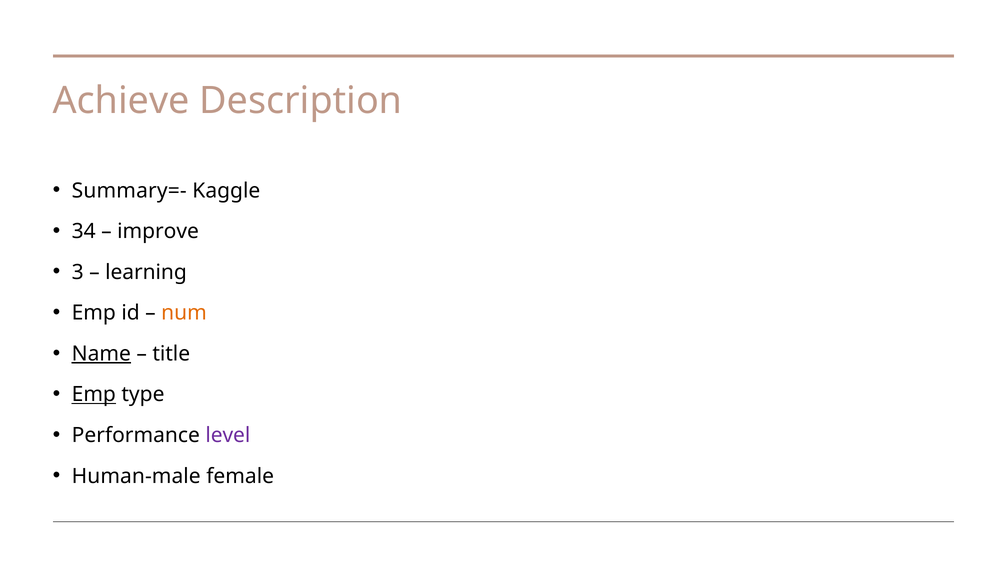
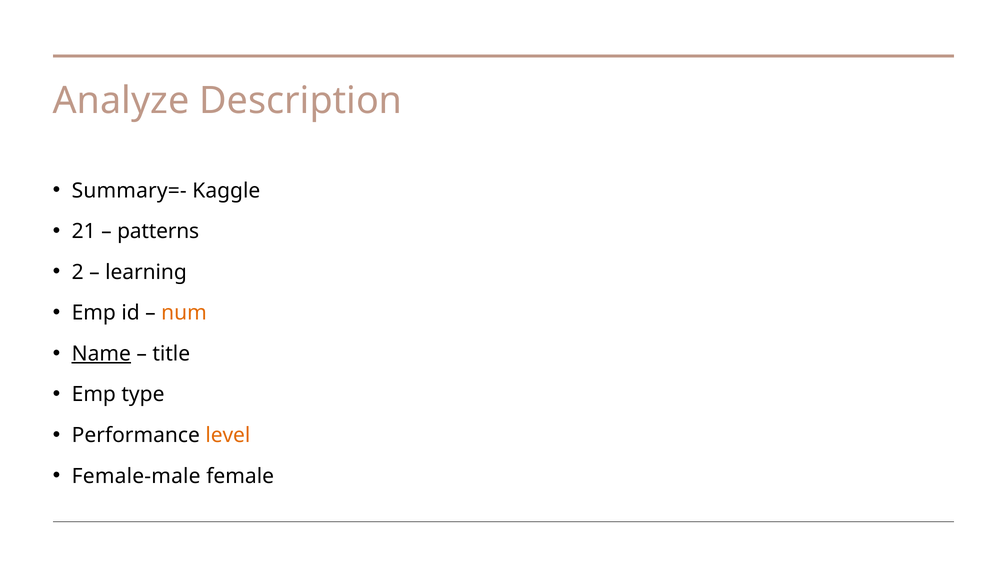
Achieve: Achieve -> Analyze (121, 101)
34: 34 -> 21 (84, 231)
improve: improve -> patterns (158, 231)
3: 3 -> 2 (78, 272)
Emp underline: present -> none (94, 394)
level colour: purple -> orange (228, 435)
Human-male: Human-male -> Female-male (136, 476)
